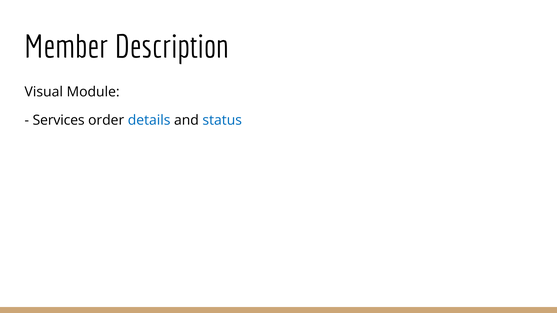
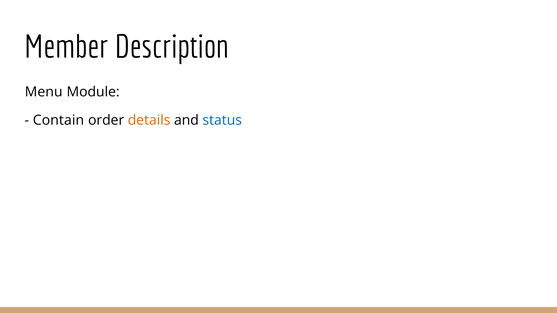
Visual: Visual -> Menu (44, 92)
Services: Services -> Contain (58, 121)
details colour: blue -> orange (149, 121)
